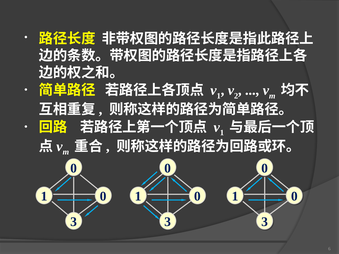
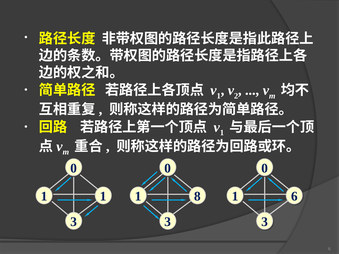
0: 0 -> 1 (103, 197)
0: 0 -> 8 (197, 197)
0: 0 -> 6 (294, 197)
